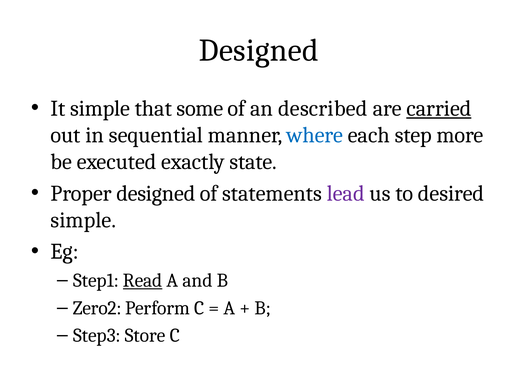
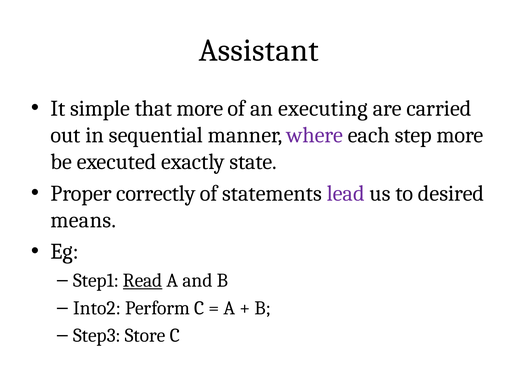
Designed: Designed -> Assistant (259, 50)
that some: some -> more (200, 108)
described: described -> executing (323, 108)
carried underline: present -> none (439, 108)
where colour: blue -> purple (315, 135)
Proper designed: designed -> correctly (156, 193)
simple: simple -> means (83, 220)
Zero2: Zero2 -> Into2 (97, 308)
